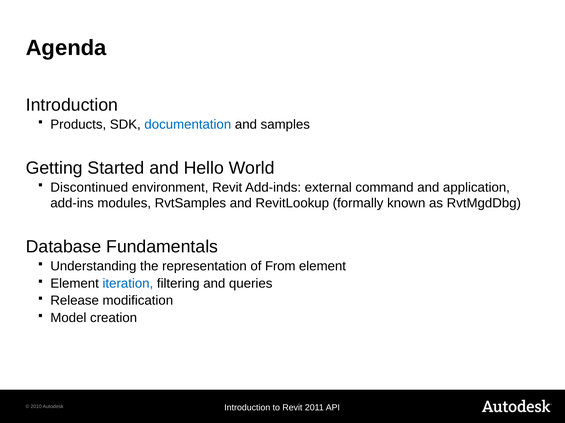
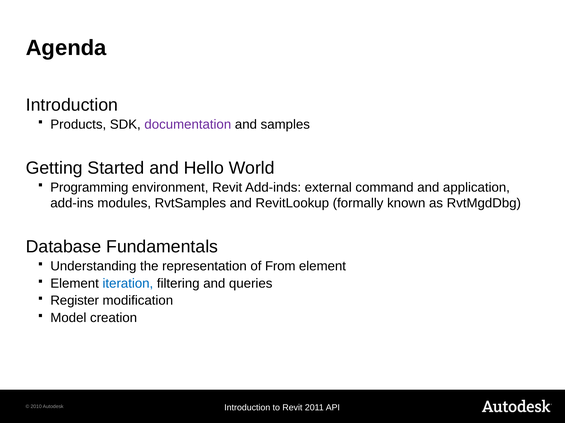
documentation colour: blue -> purple (188, 125)
Discontinued: Discontinued -> Programming (89, 188)
Release: Release -> Register (75, 301)
